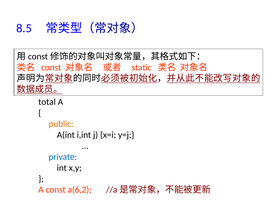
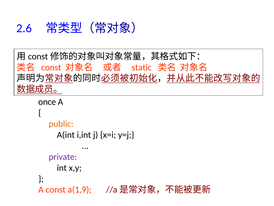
8.5: 8.5 -> 2.6 (24, 28)
total: total -> once (47, 102)
private colour: blue -> purple (63, 156)
a(6,2: a(6,2 -> a(1,9 (80, 189)
